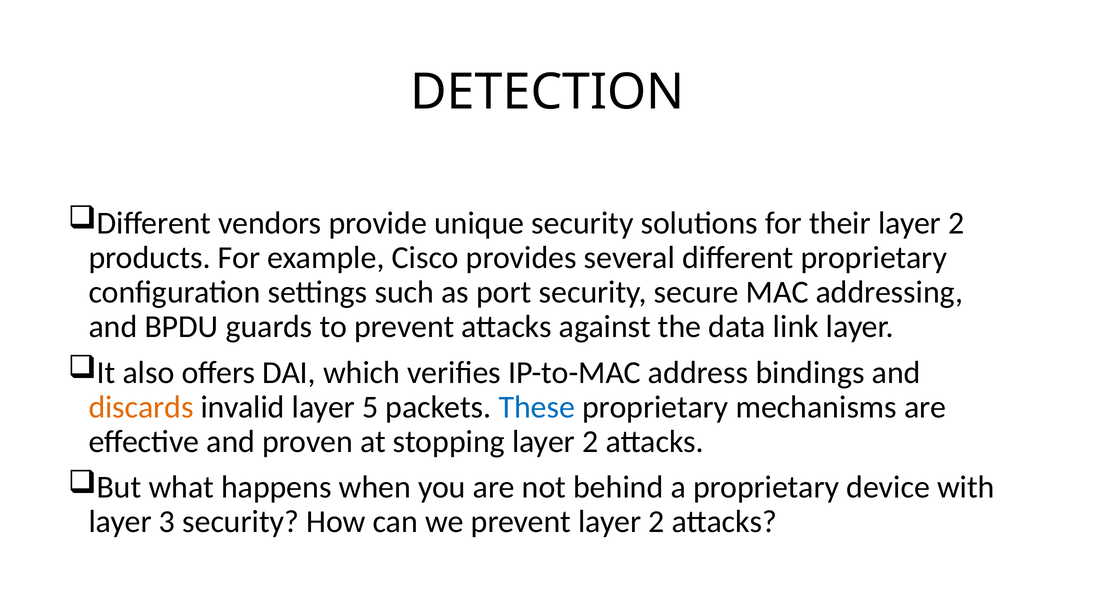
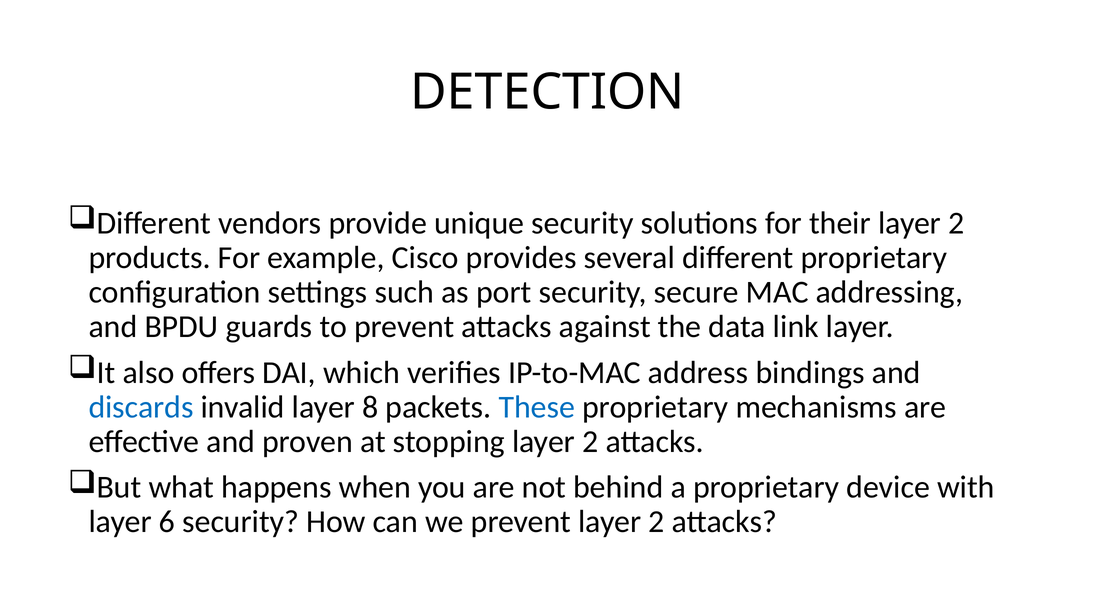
discards colour: orange -> blue (141, 407)
5: 5 -> 8 (370, 407)
3: 3 -> 6 (167, 522)
